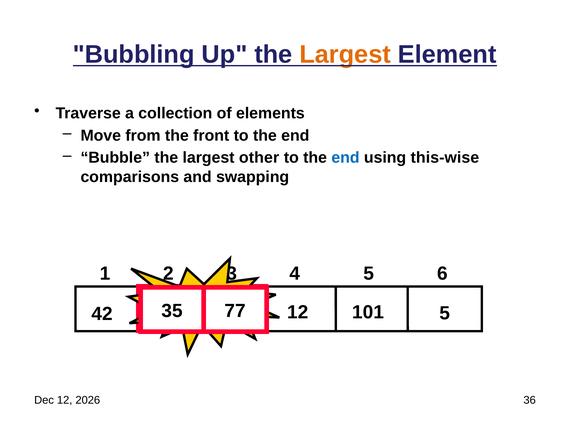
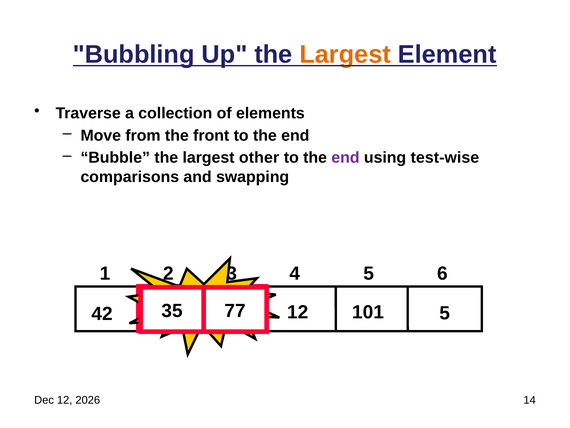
end colour: blue -> purple (345, 158)
this-wise: this-wise -> test-wise (445, 158)
36: 36 -> 14 (530, 400)
